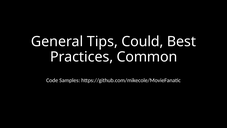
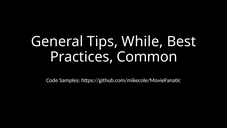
Could: Could -> While (142, 41)
